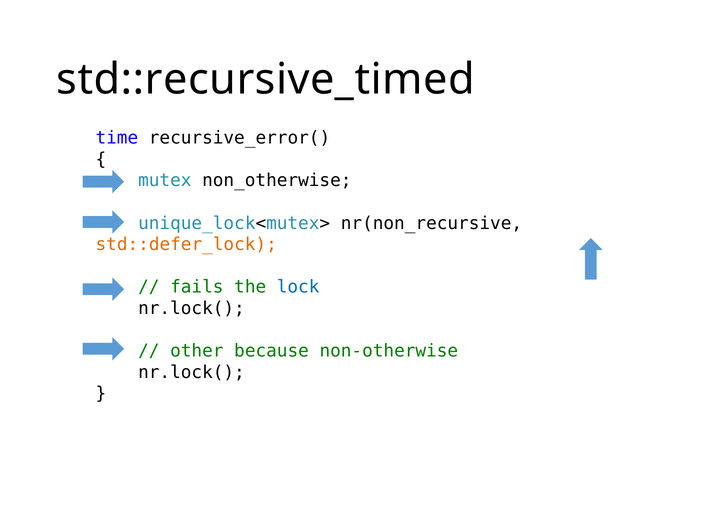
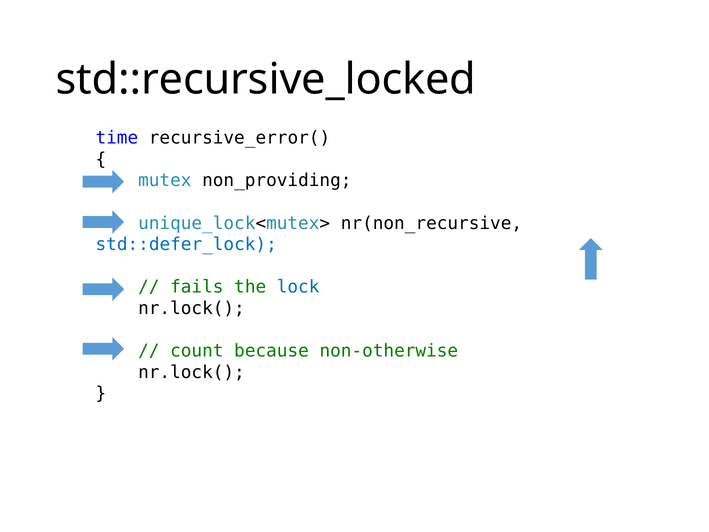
std::recursive_timed: std::recursive_timed -> std::recursive_locked (266, 79)
non_otherwise: non_otherwise -> non_providing (277, 181)
std::defer_lock colour: orange -> blue (186, 244)
other: other -> count (197, 351)
